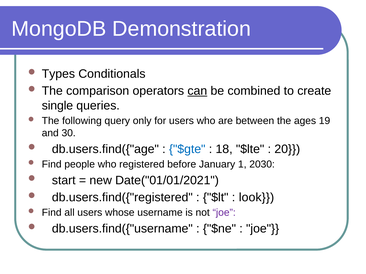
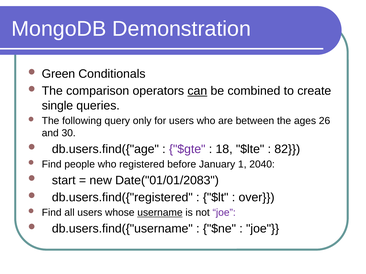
Types: Types -> Green (58, 74)
19: 19 -> 26 (325, 121)
$gte colour: blue -> purple (187, 149)
20: 20 -> 82 (287, 149)
2030: 2030 -> 2040 (262, 165)
Date("01/01/2021: Date("01/01/2021 -> Date("01/01/2083 (167, 181)
look: look -> over (257, 198)
username underline: none -> present (160, 213)
